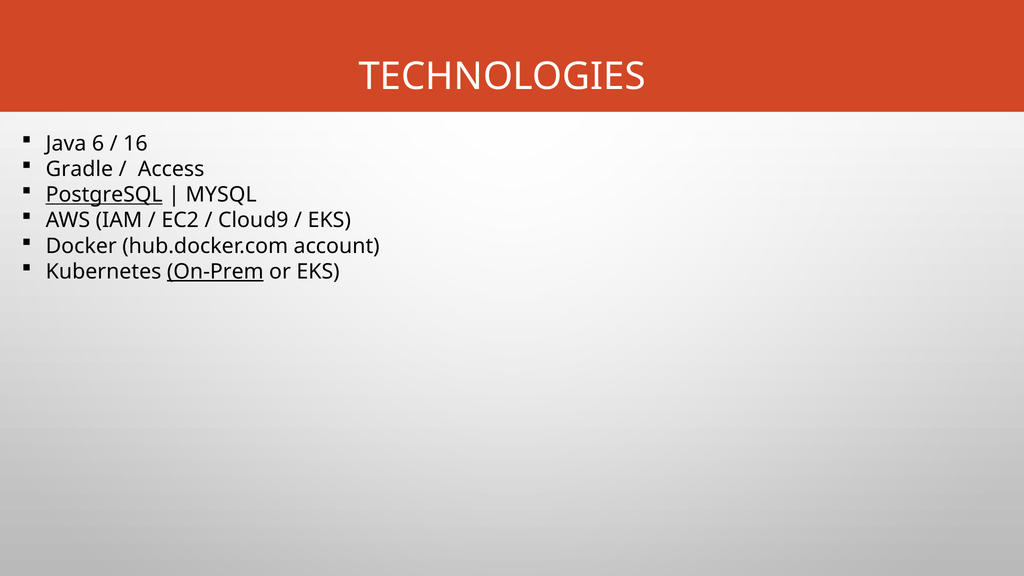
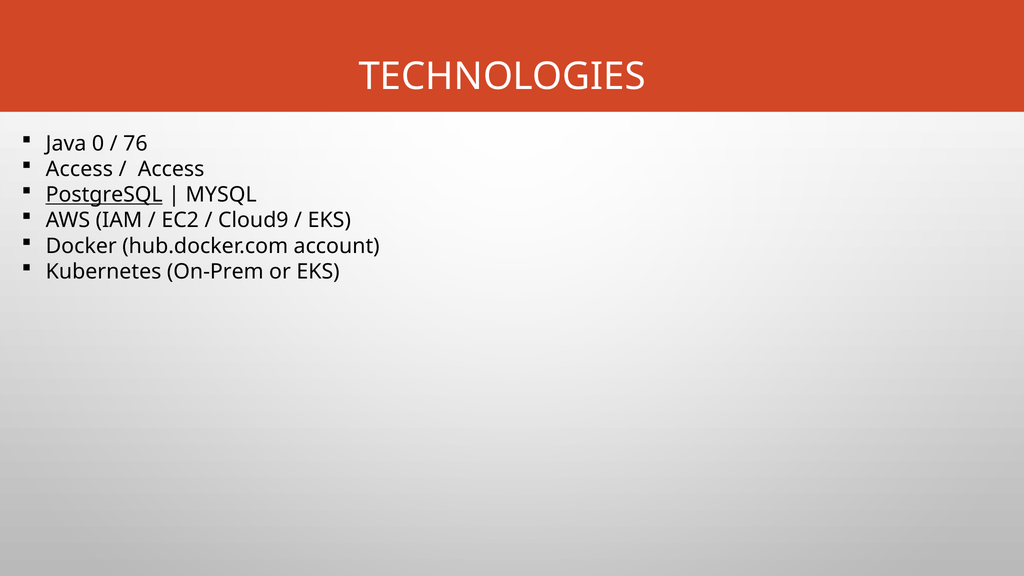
6: 6 -> 0 (98, 144)
16: 16 -> 76 (135, 144)
Gradle: Gradle -> Access (79, 169)
On-Prem underline: present -> none (215, 272)
